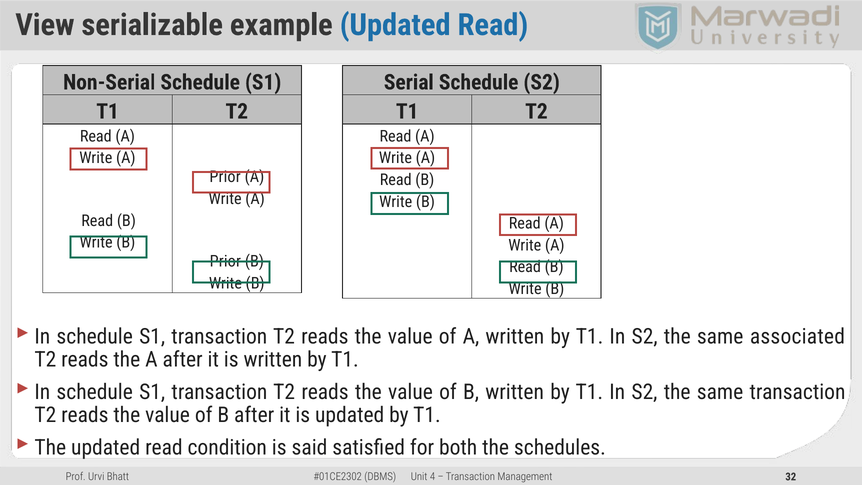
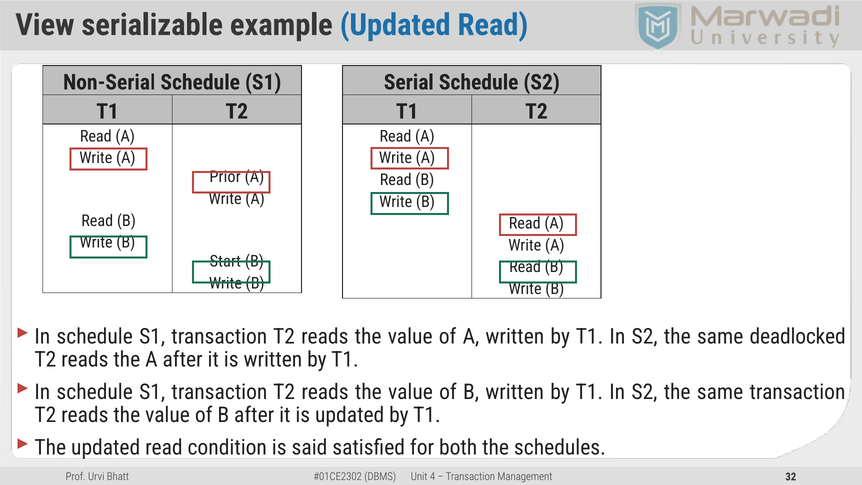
Prior: Prior -> Start (225, 261)
associated: associated -> deadlocked (798, 336)
